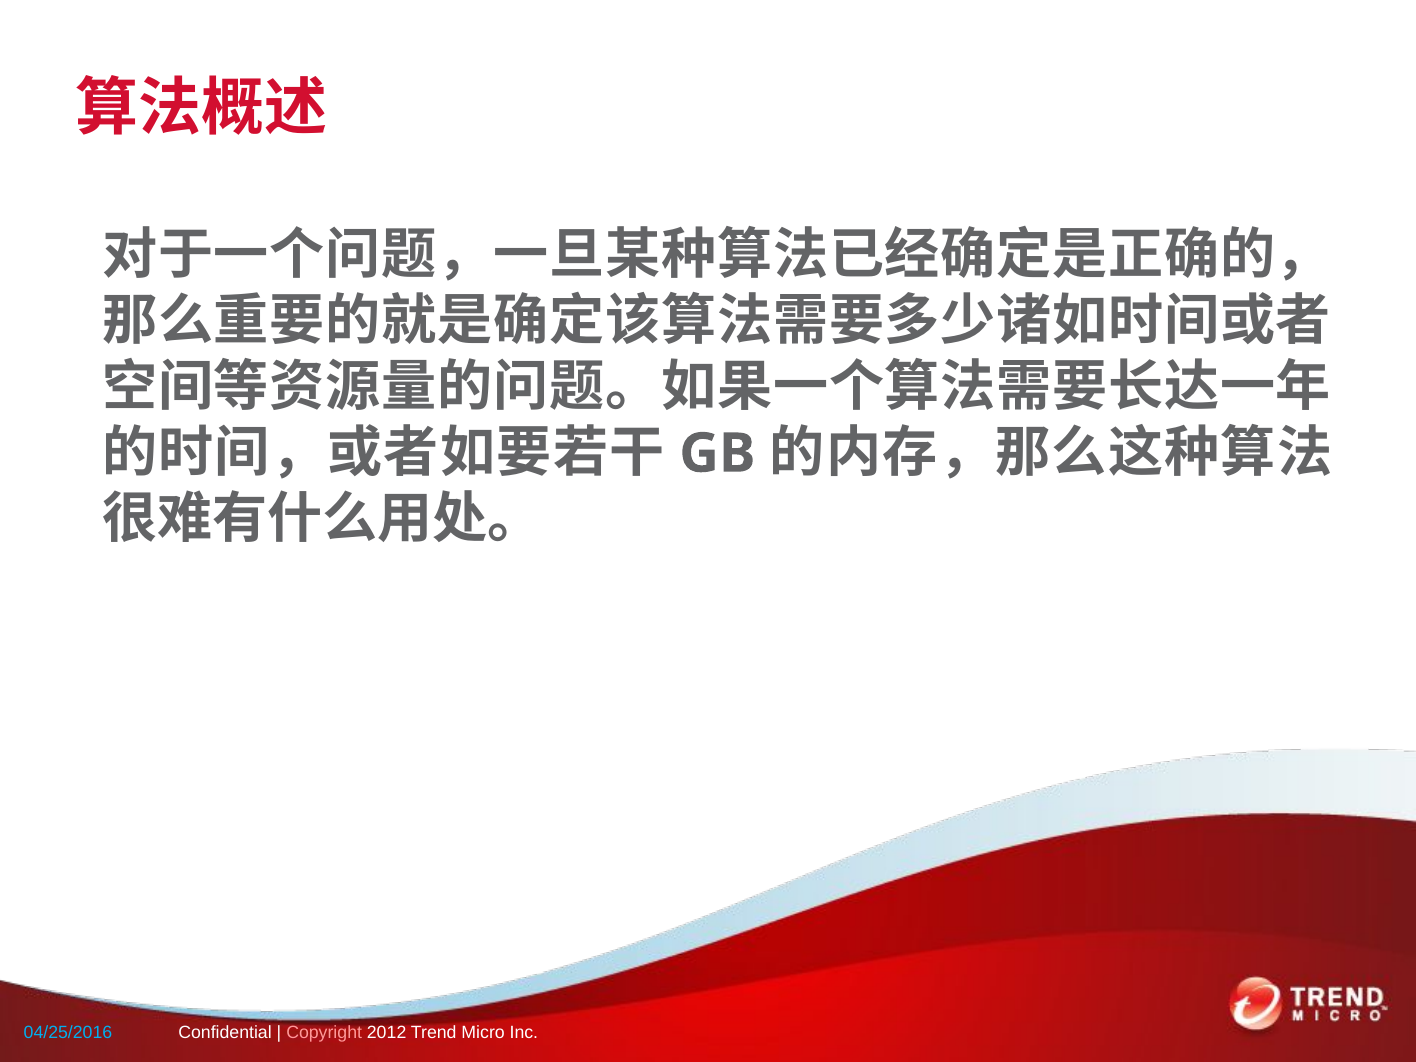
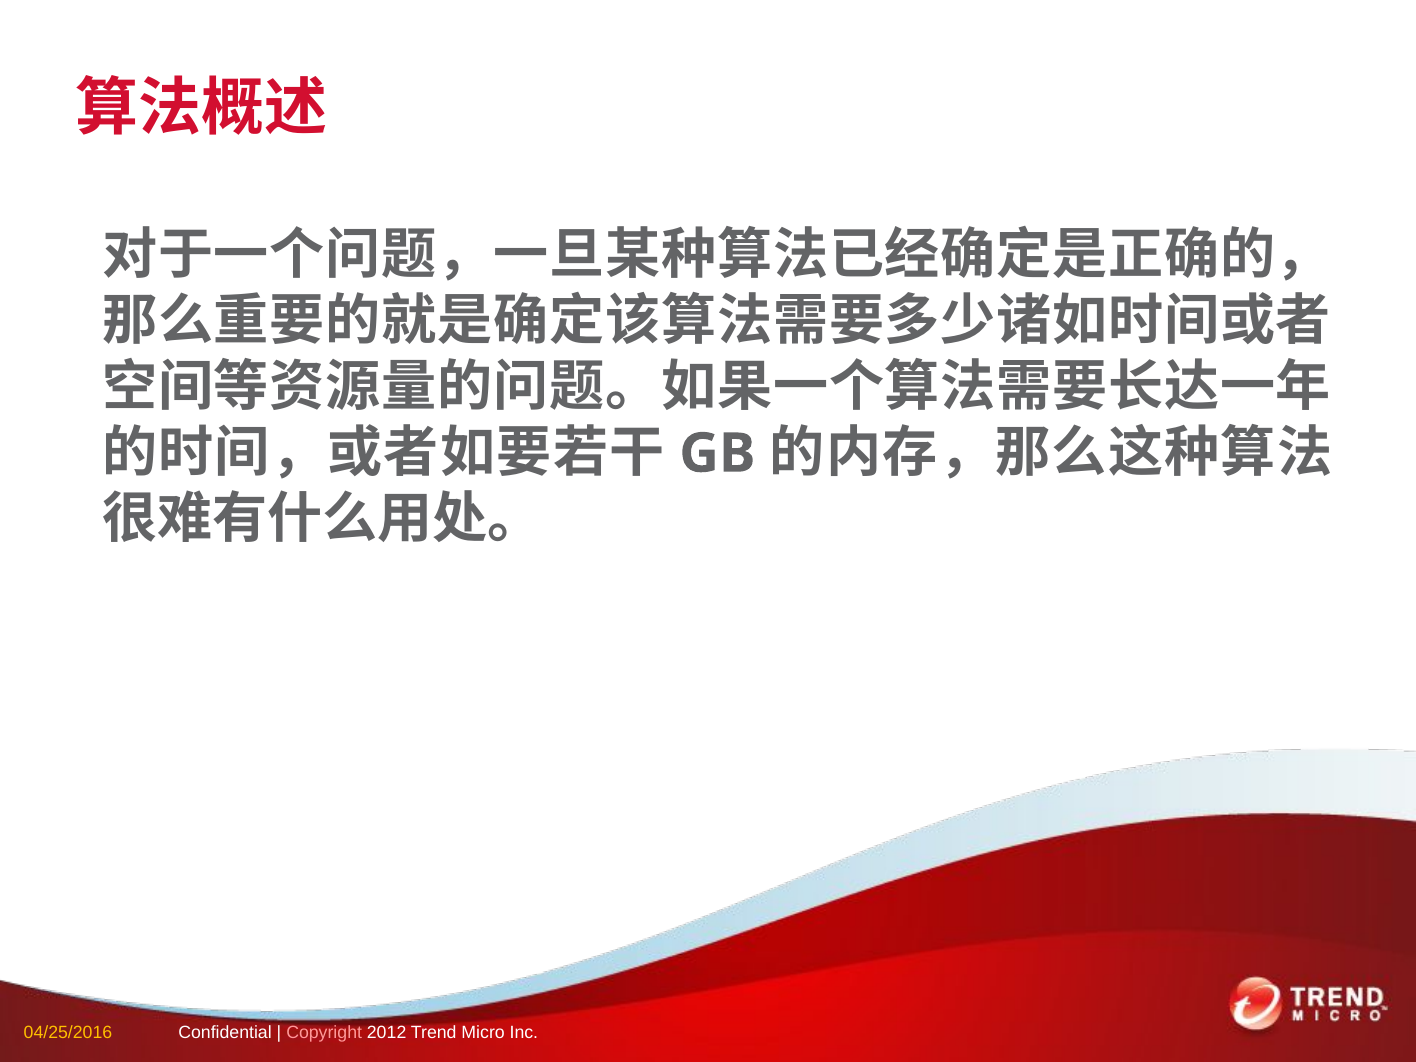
04/25/2016 colour: light blue -> yellow (68, 1033)
